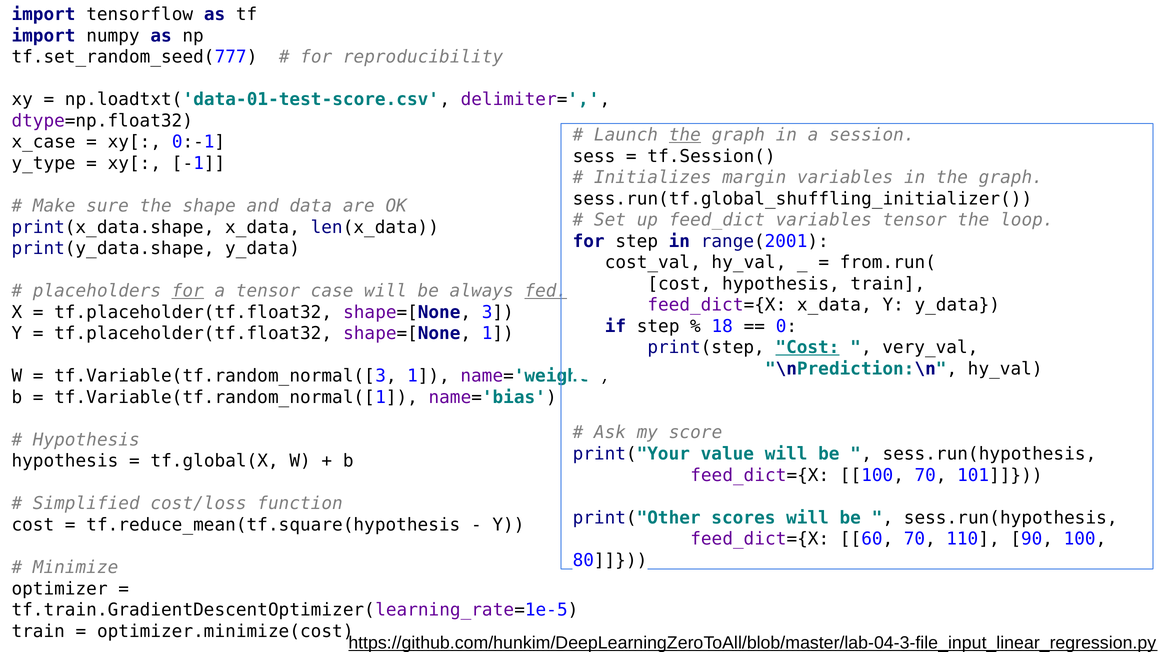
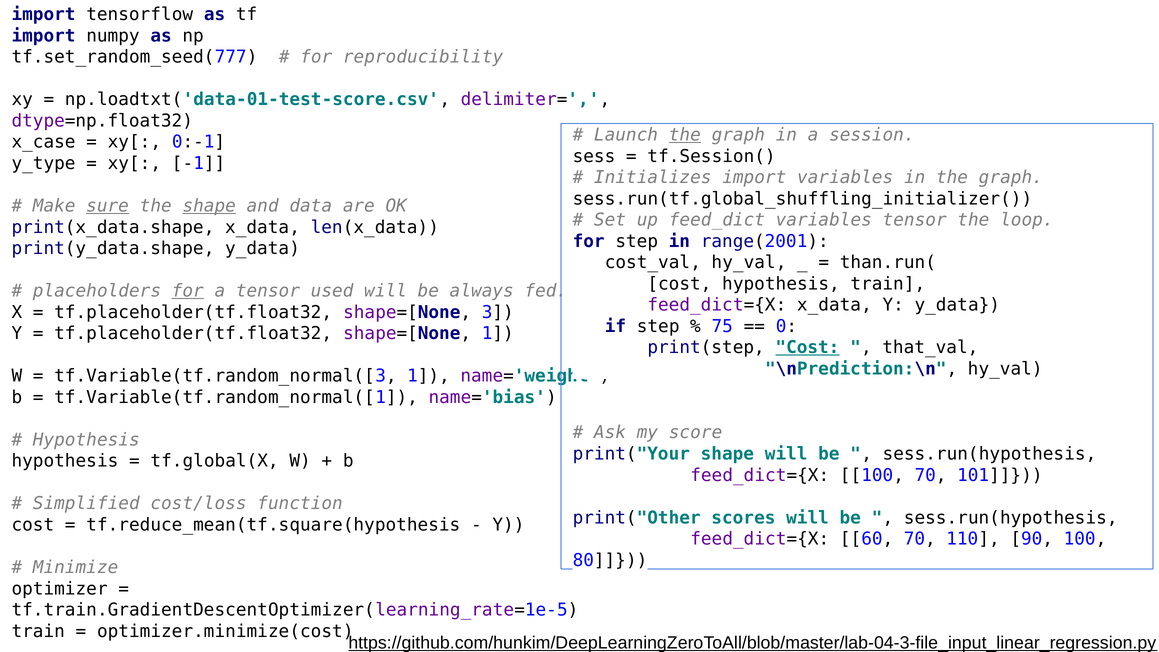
Initializes margin: margin -> import (754, 177)
sure underline: none -> present (108, 206)
shape underline: none -> present (209, 206)
from.run(: from.run( -> than.run( (888, 263)
case: case -> used (332, 291)
fed underline: present -> none (546, 291)
18: 18 -> 75 (722, 326)
very_val: very_val -> that_val (930, 348)
print("Your value: value -> shape (727, 454)
